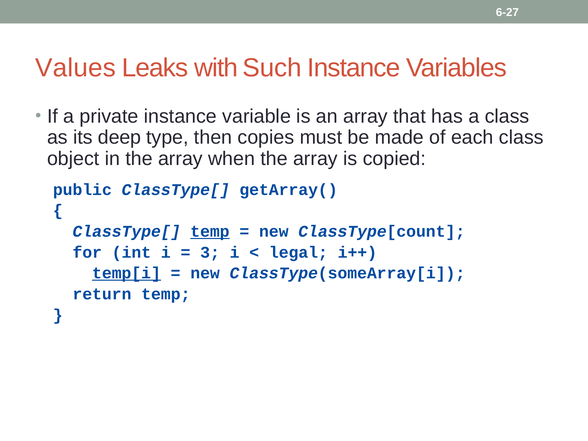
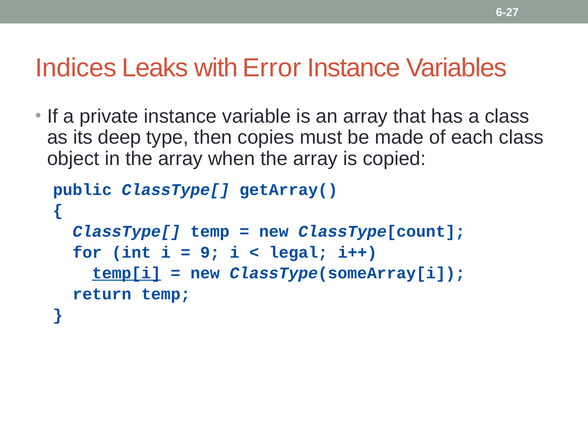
Values: Values -> Indices (76, 68)
Such: Such -> Error (272, 68)
temp underline: present -> none (210, 231)
3: 3 -> 9 (210, 252)
